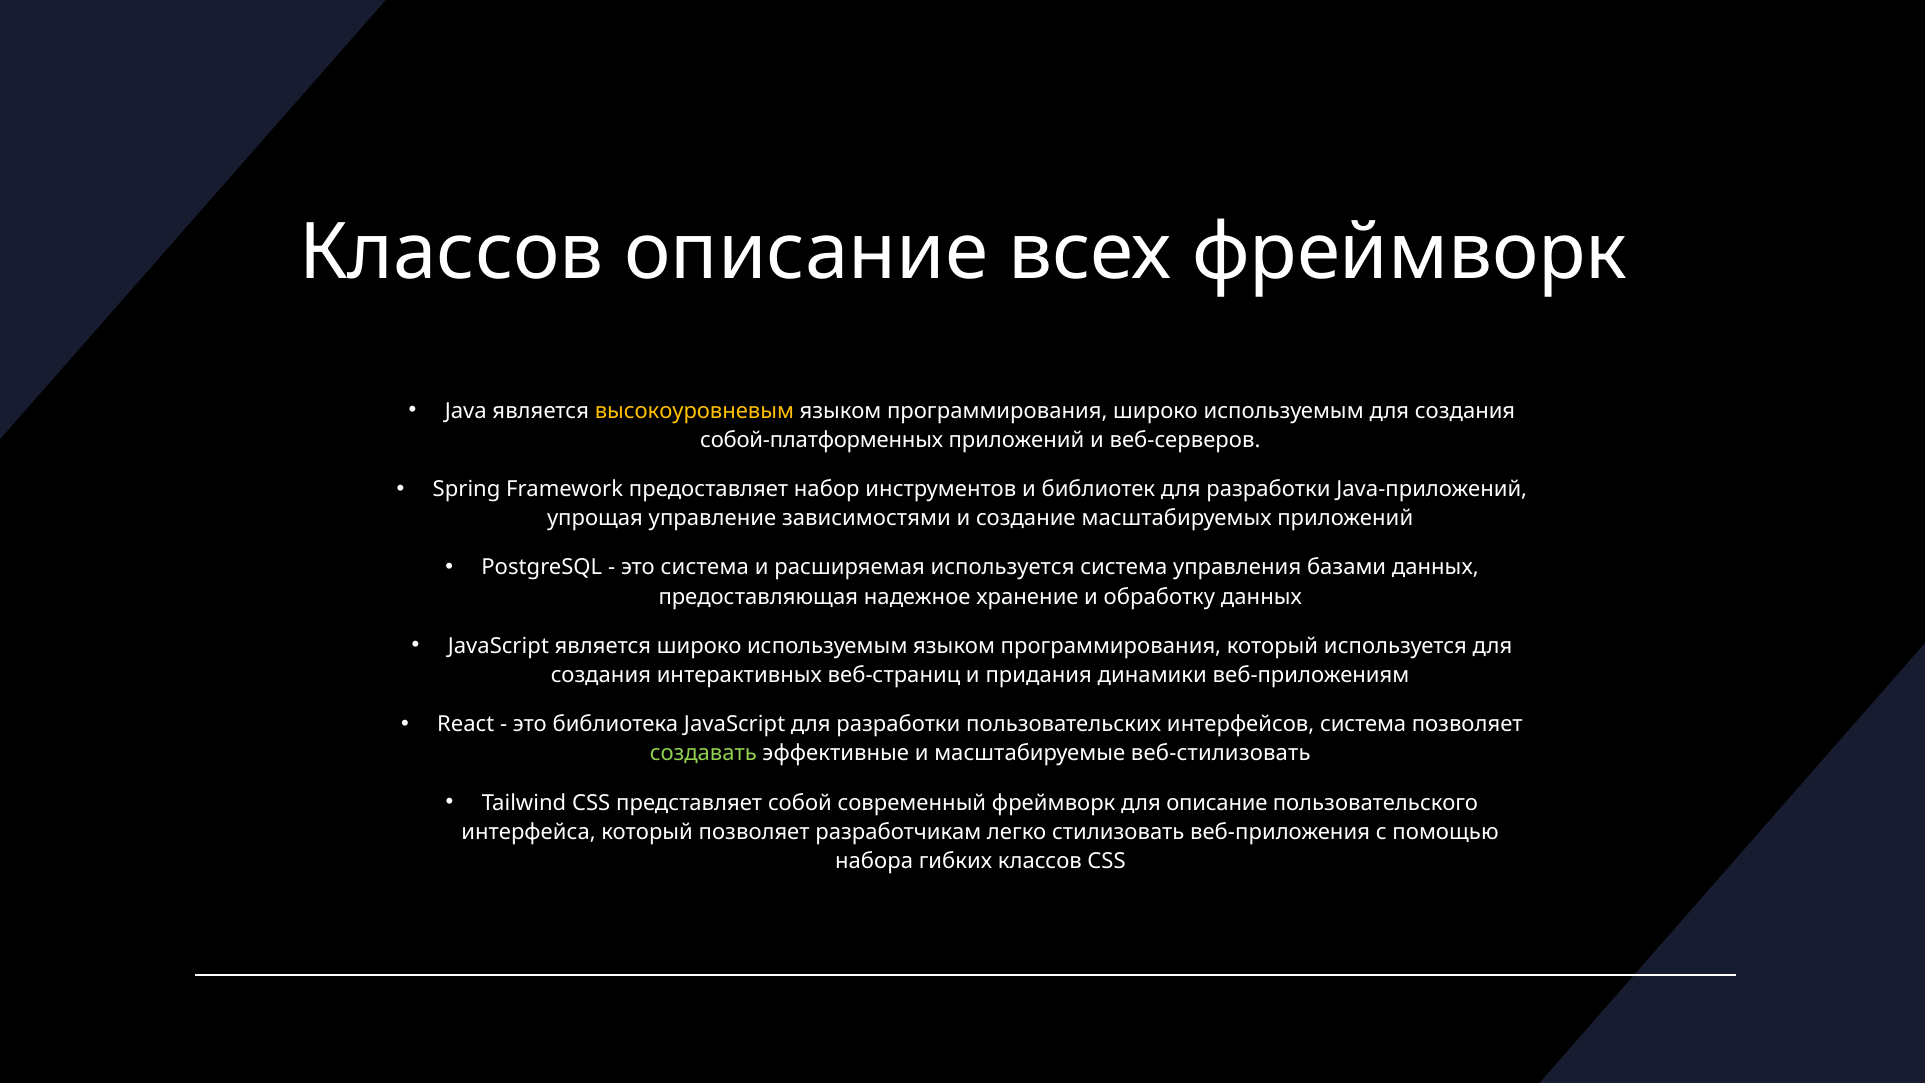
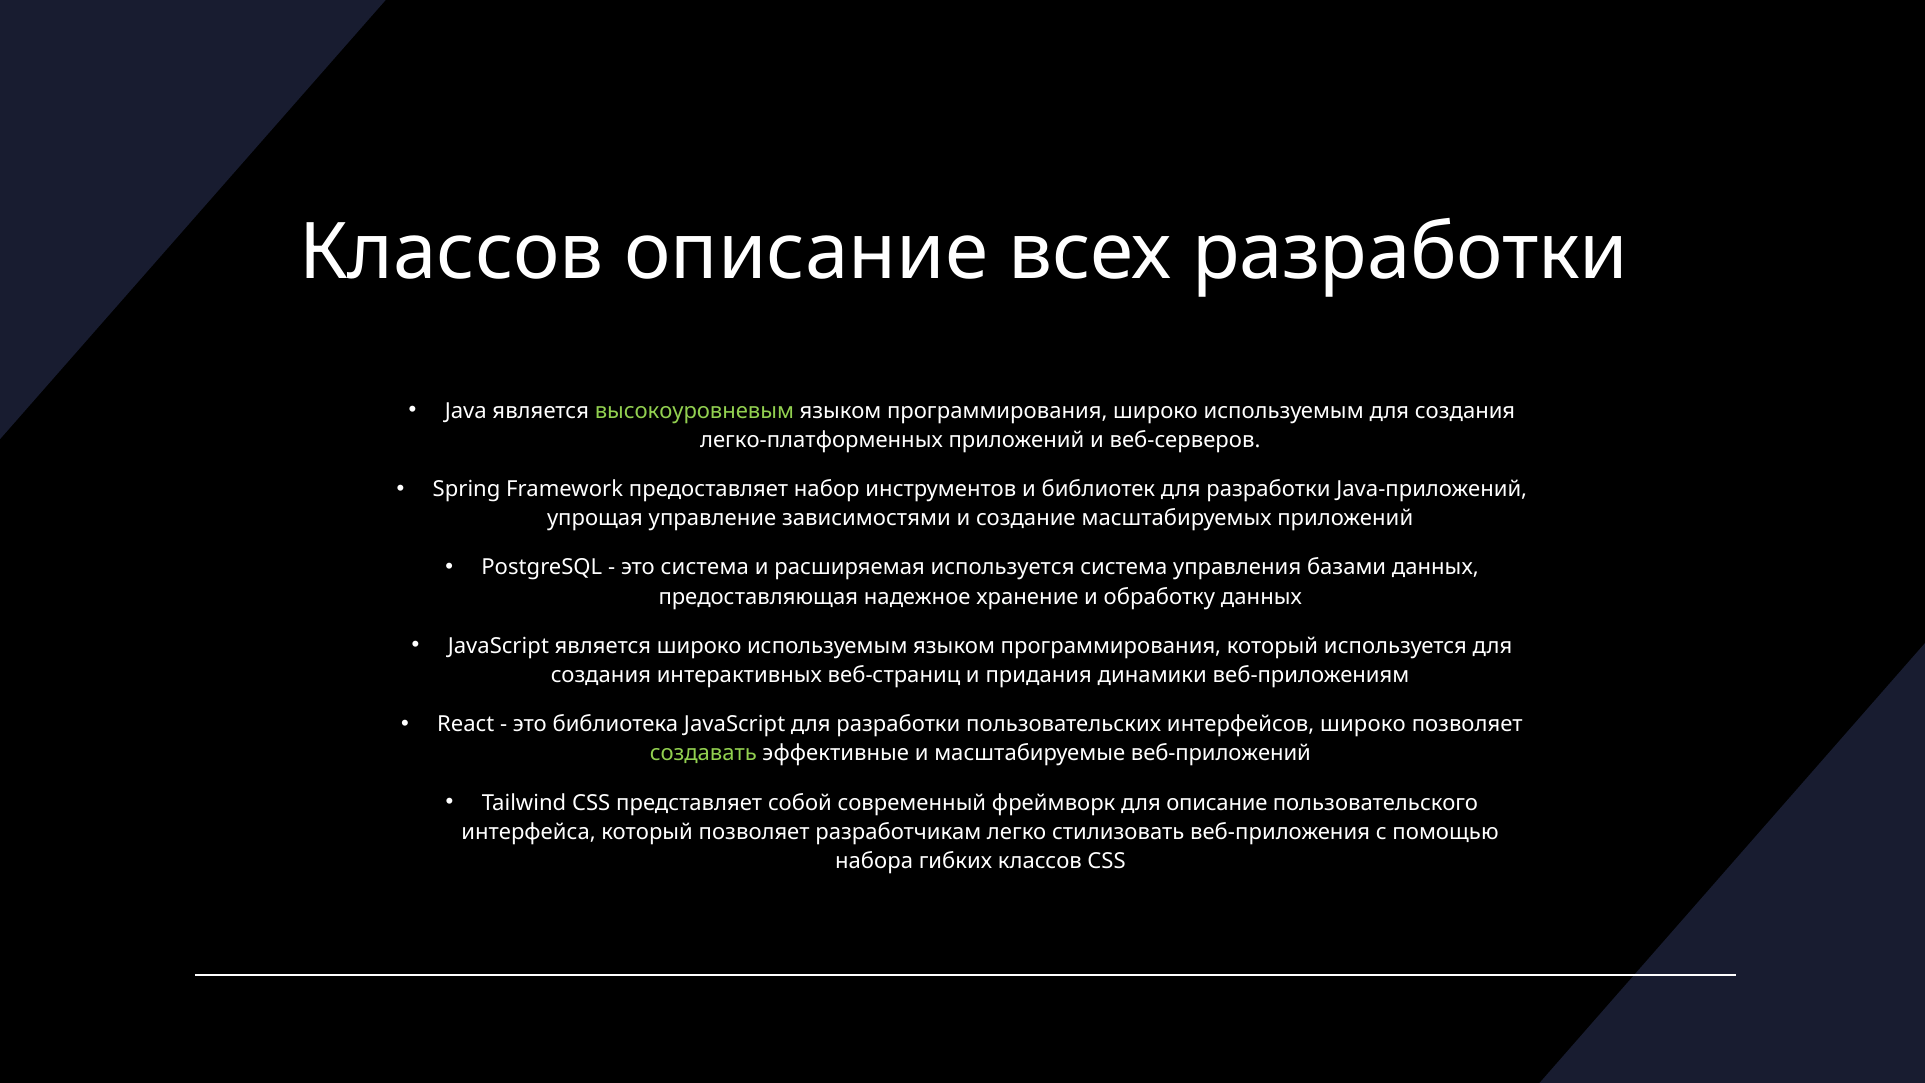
всех фреймворк: фреймворк -> разработки (1410, 253)
высокоуровневым colour: yellow -> light green (694, 411)
собой-платформенных: собой-платформенных -> легко-платформенных (821, 440)
интерфейсов система: система -> широко (1363, 724)
веб-стилизовать: веб-стилизовать -> веб-приложений (1221, 753)
